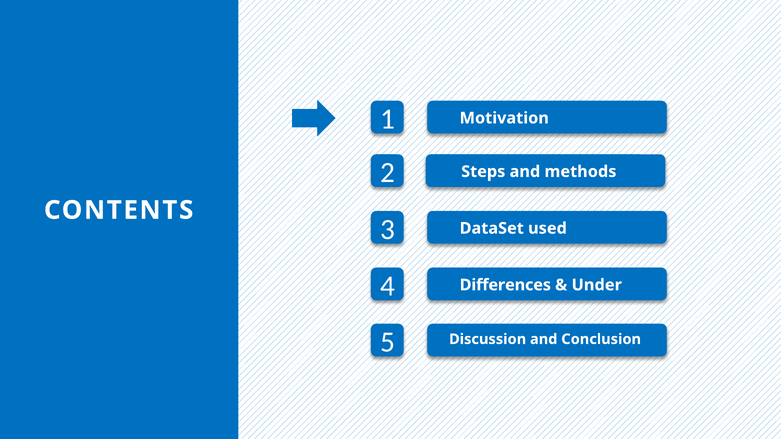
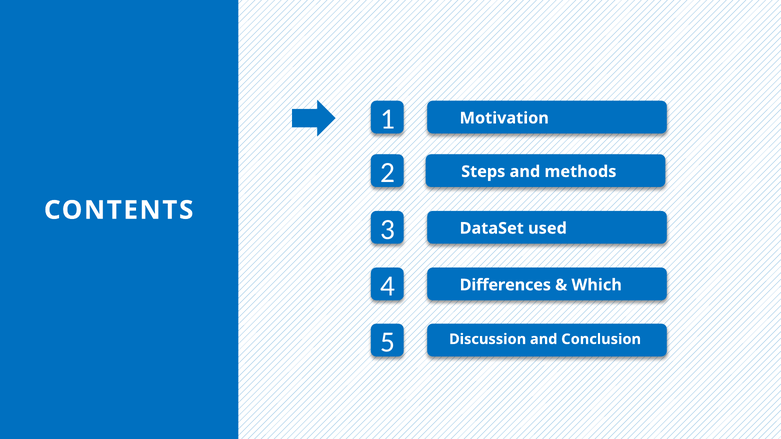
Under: Under -> Which (597, 285)
